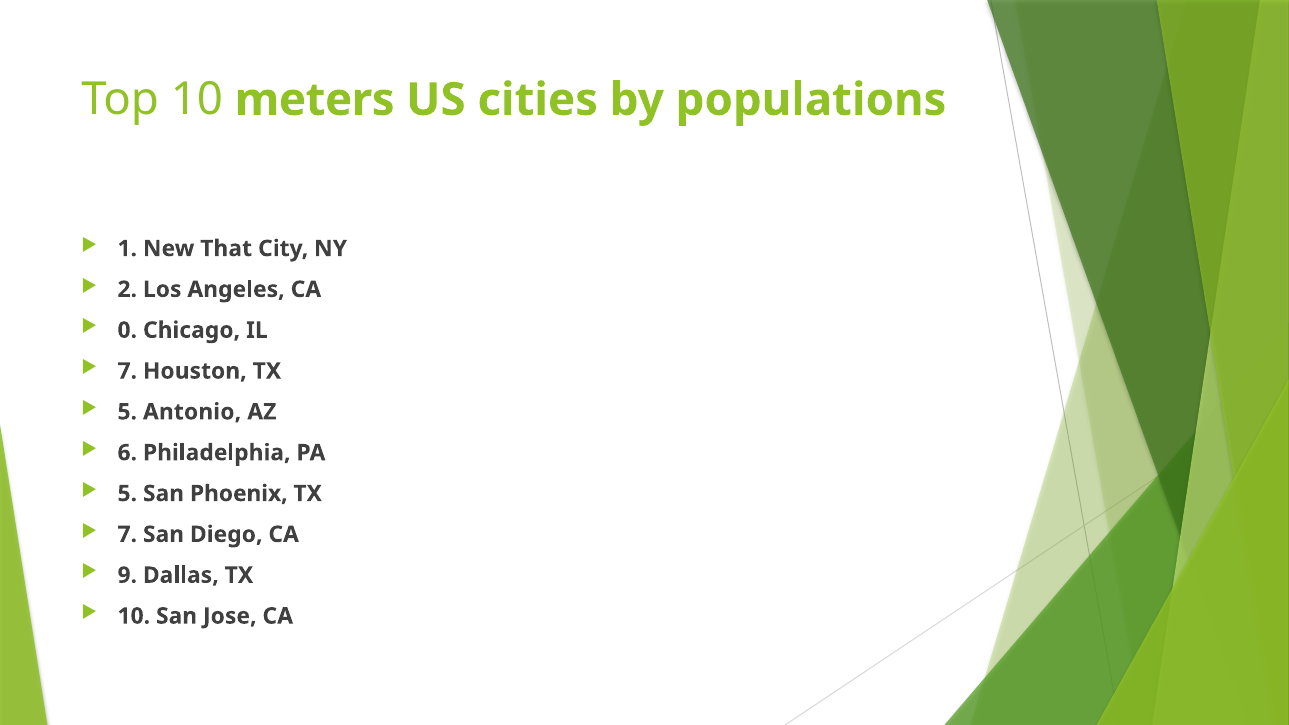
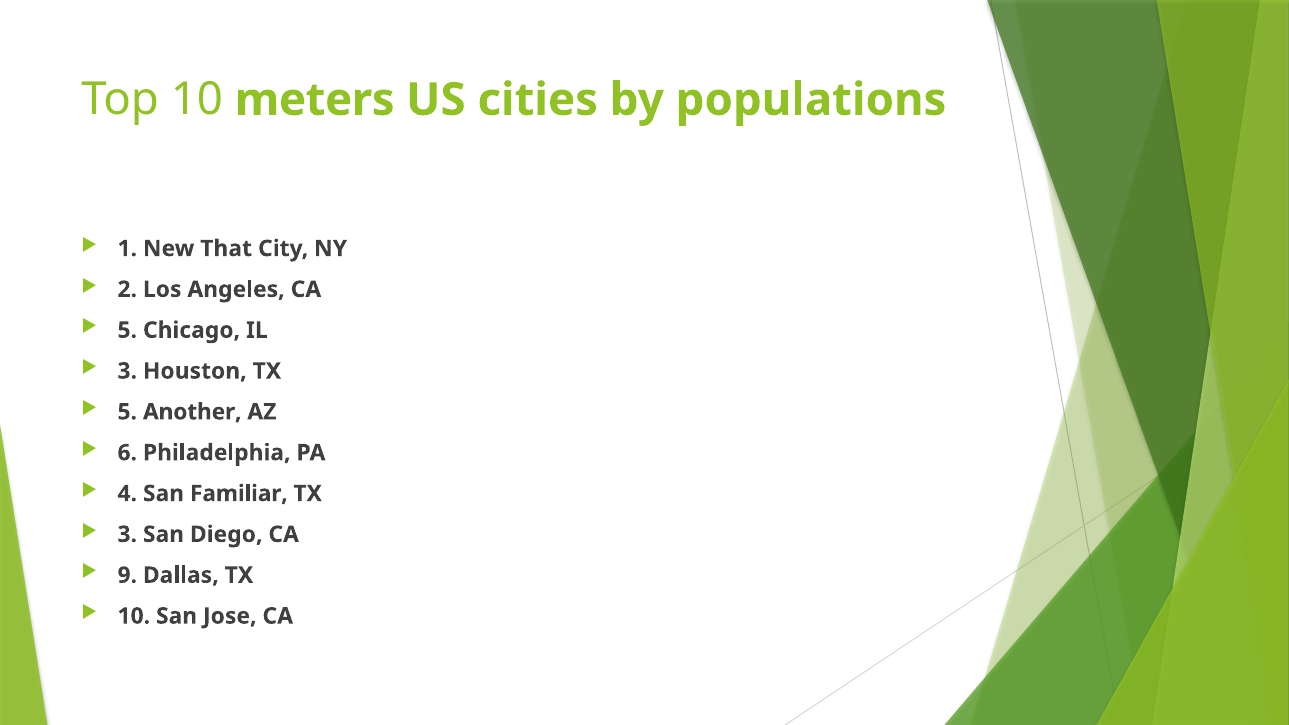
0: 0 -> 5 (127, 330)
7: 7 -> 3 (127, 371)
Antonio: Antonio -> Another (192, 412)
5: 5 -> 4 (127, 494)
Phoenix: Phoenix -> Familiar (239, 494)
7: 7 -> 3 (127, 534)
